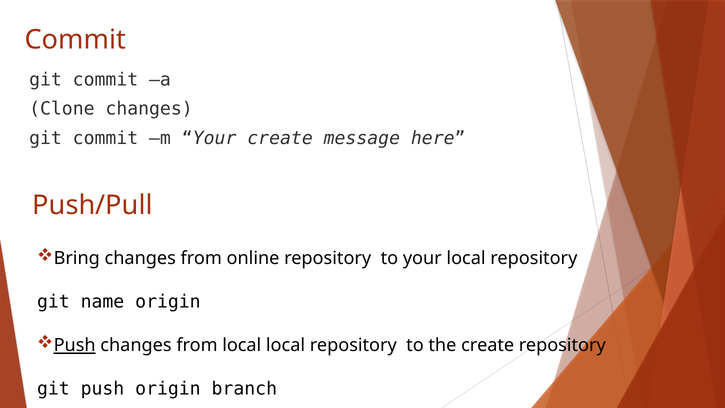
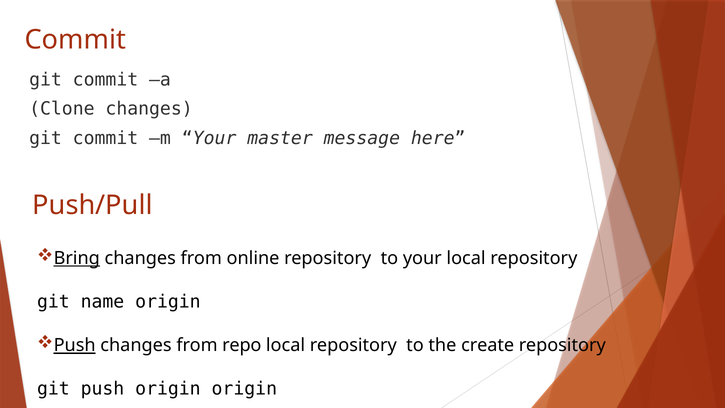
Your create: create -> master (280, 138)
Bring underline: none -> present (77, 258)
from local: local -> repo (242, 345)
origin branch: branch -> origin (244, 389)
